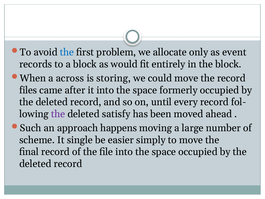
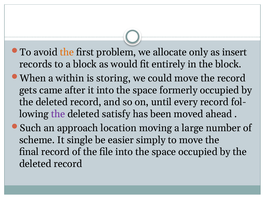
the colour: blue -> orange (67, 52)
event: event -> insert (235, 52)
across: across -> within (70, 78)
files: files -> gets (28, 90)
happens: happens -> location (119, 128)
